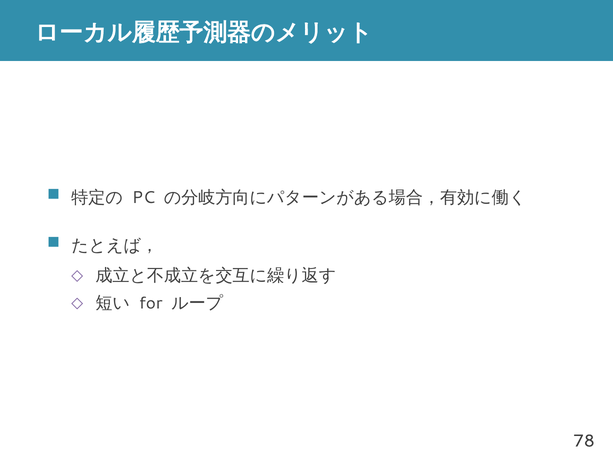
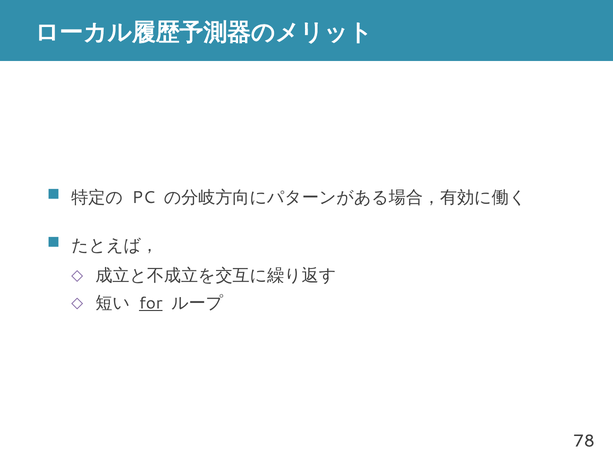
for underline: none -> present (151, 303)
